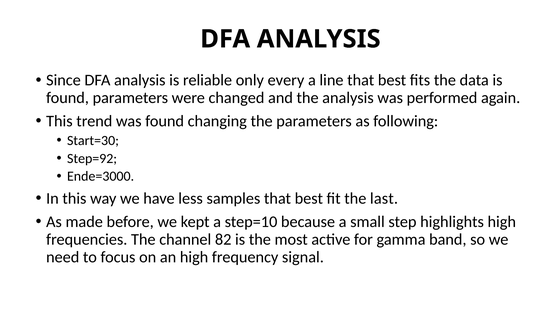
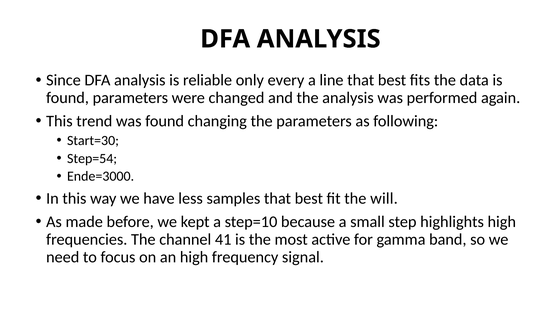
Step=92: Step=92 -> Step=54 (92, 158)
last: last -> will (384, 198)
82: 82 -> 41 (223, 239)
